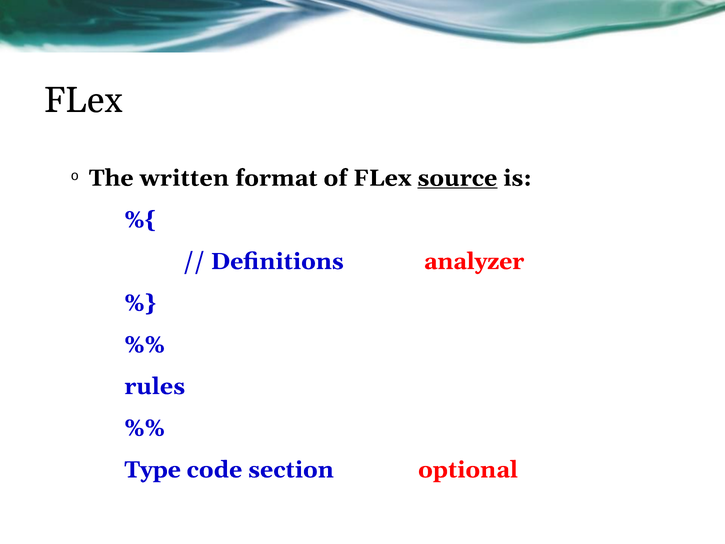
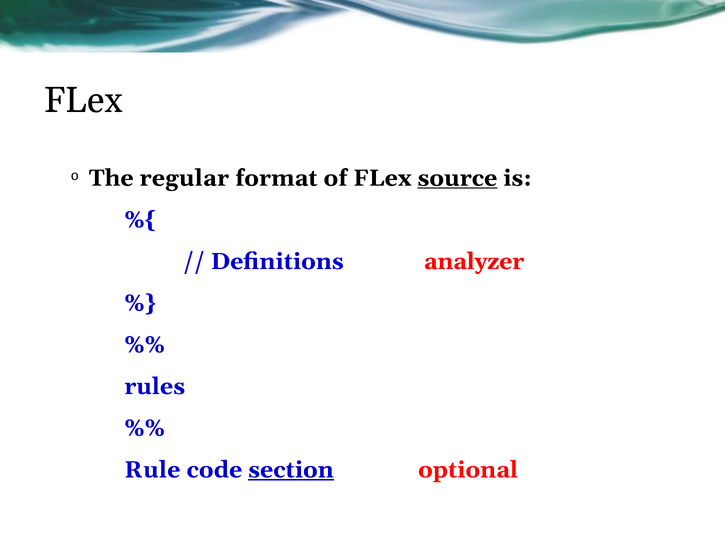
written: written -> regular (184, 178)
Type: Type -> Rule (152, 470)
section underline: none -> present (291, 470)
